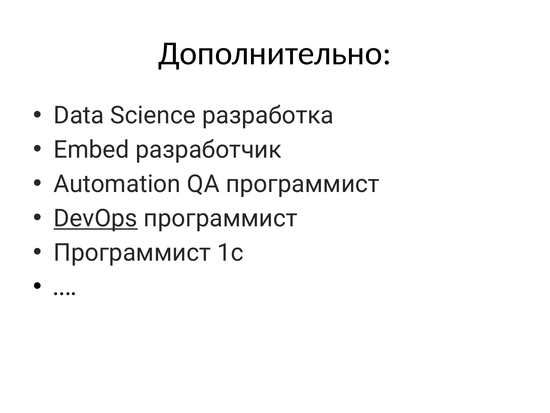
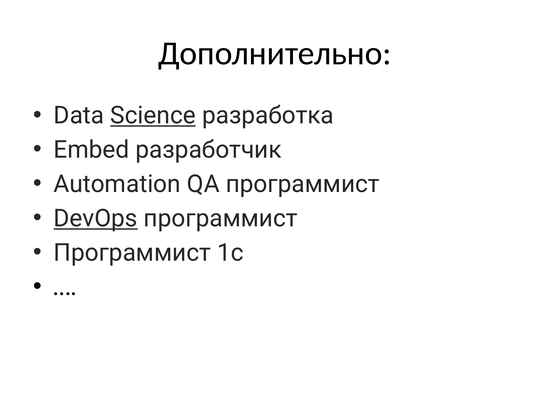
Science underline: none -> present (153, 115)
